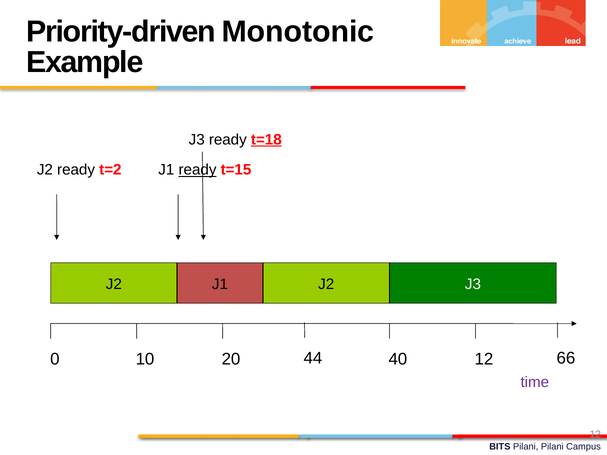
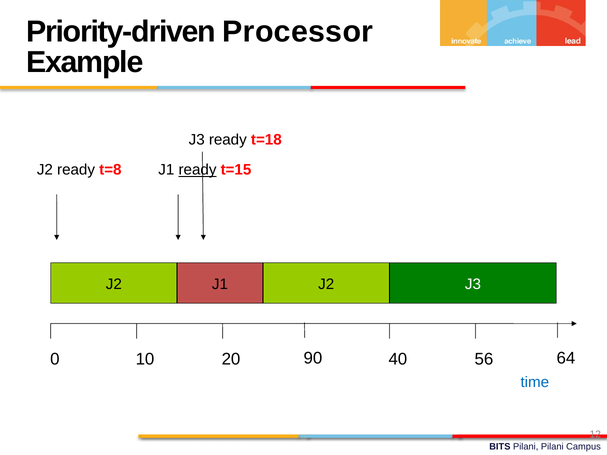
Monotonic: Monotonic -> Processor (298, 32)
t=18 underline: present -> none (266, 140)
t=2: t=2 -> t=8 (110, 170)
44: 44 -> 90 (313, 358)
40 12: 12 -> 56 (484, 359)
66: 66 -> 64 (566, 358)
time colour: purple -> blue (535, 382)
